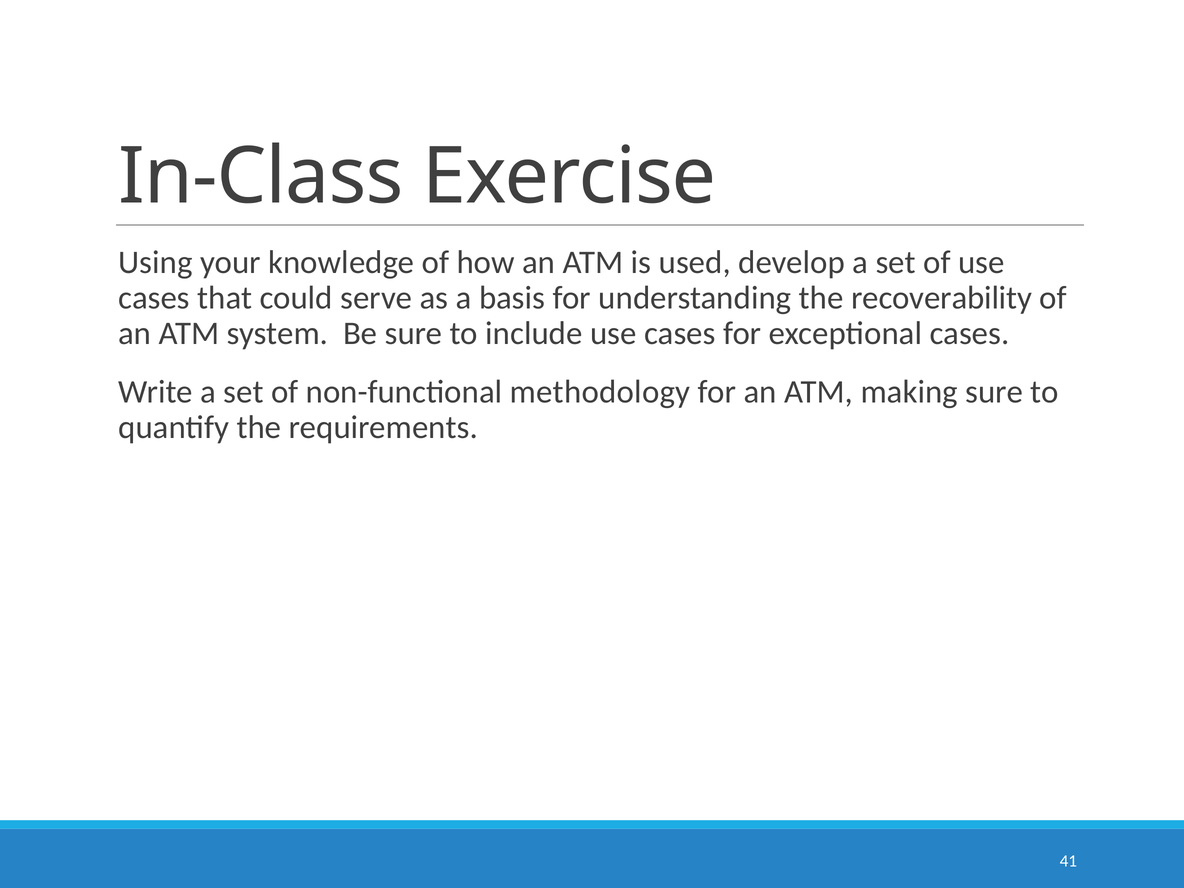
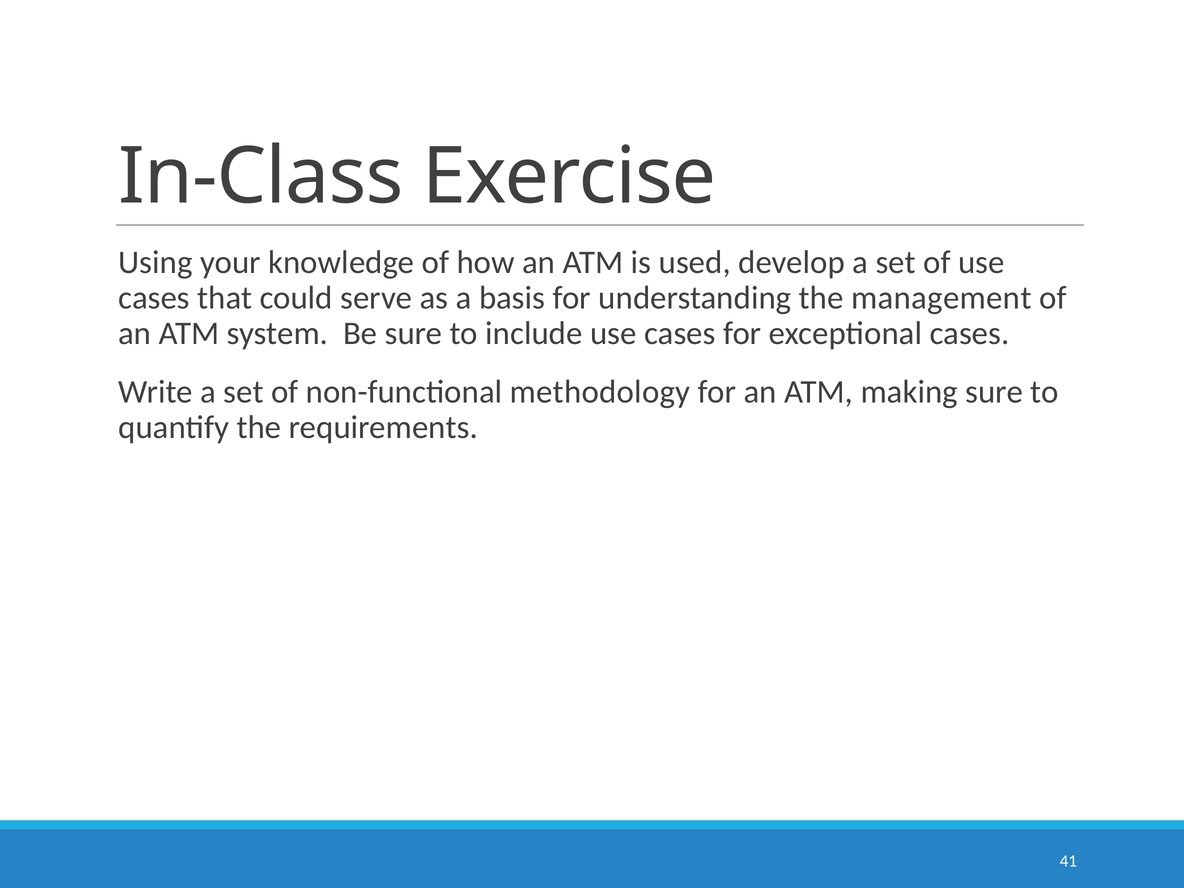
recoverability: recoverability -> management (941, 298)
